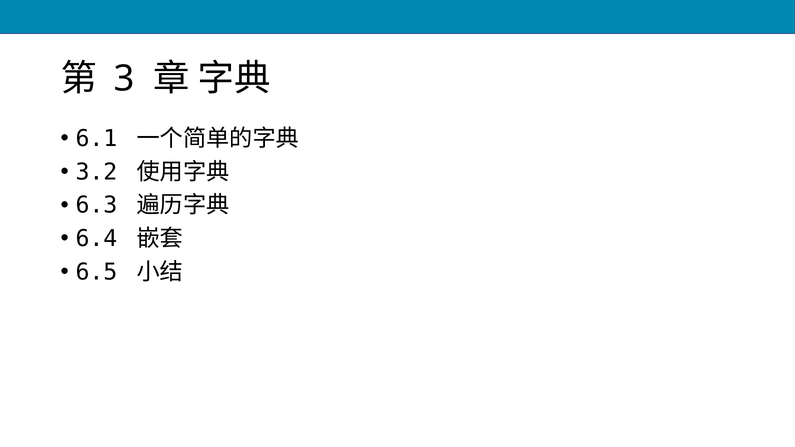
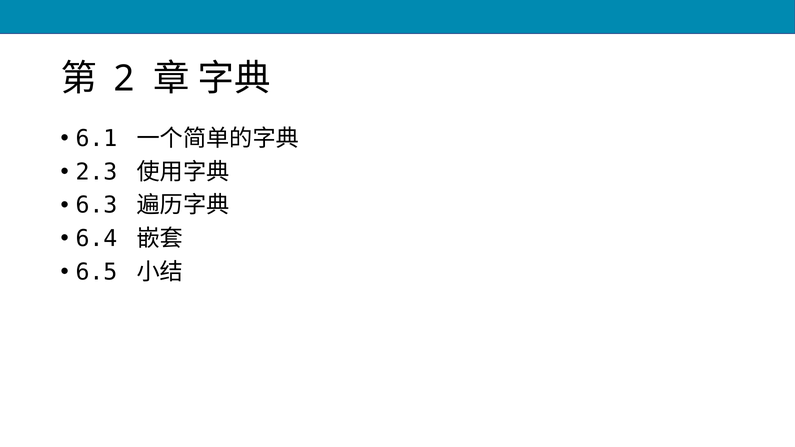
3: 3 -> 2 (124, 79)
3.2: 3.2 -> 2.3 (96, 172)
